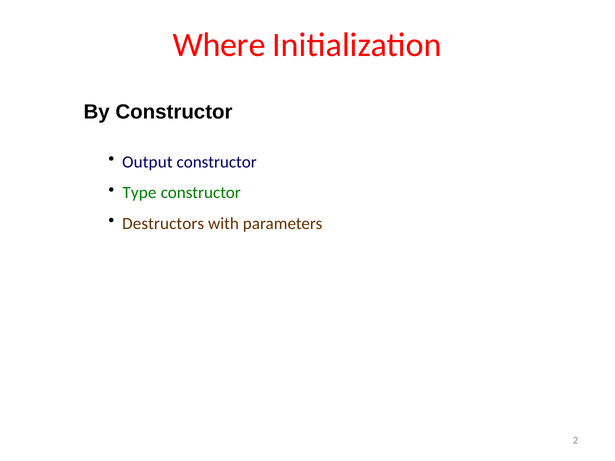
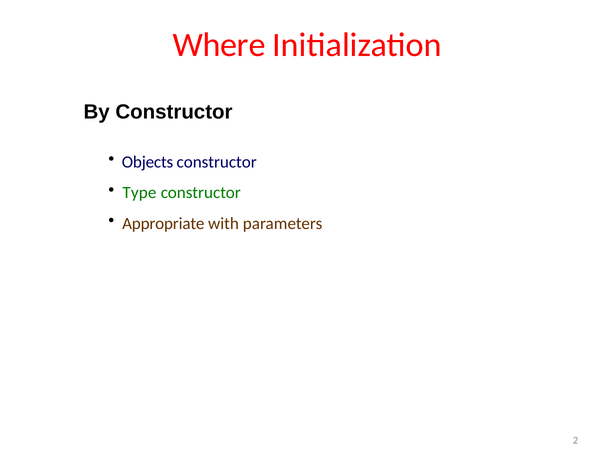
Output: Output -> Objects (148, 162)
Destructors: Destructors -> Appropriate (163, 224)
